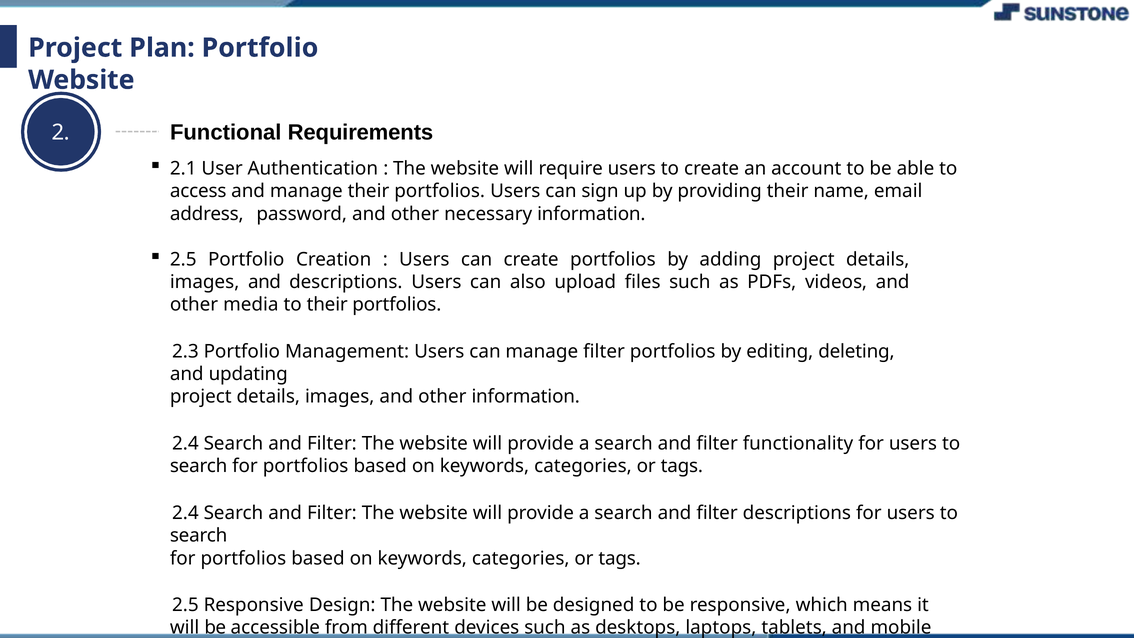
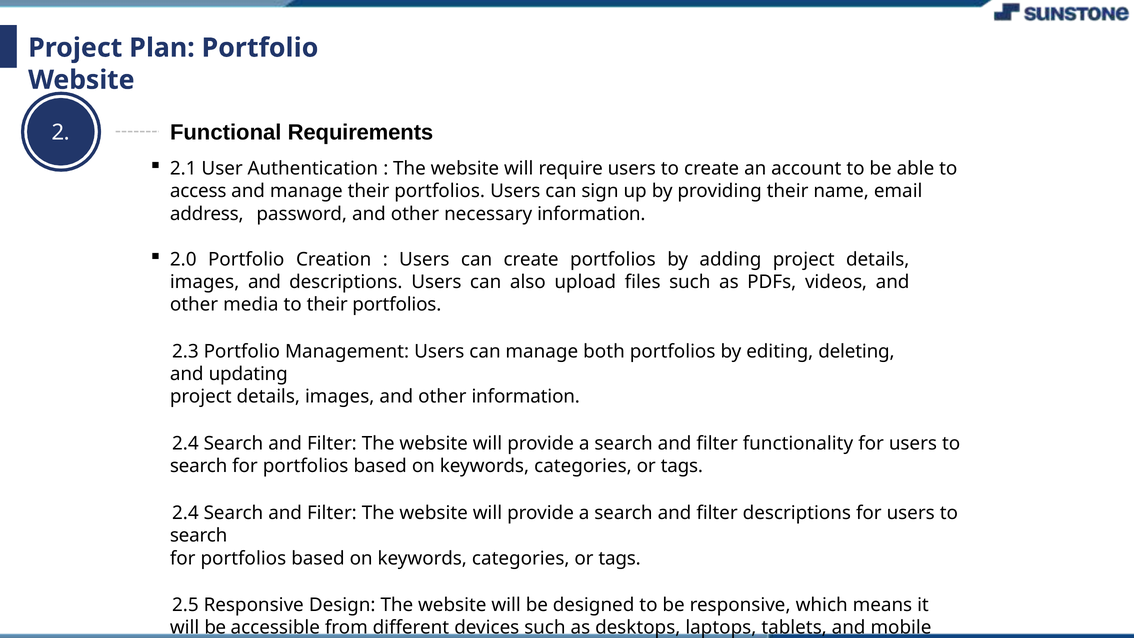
2.5: 2.5 -> 2.0 (183, 259)
manage filter: filter -> both (604, 351)
